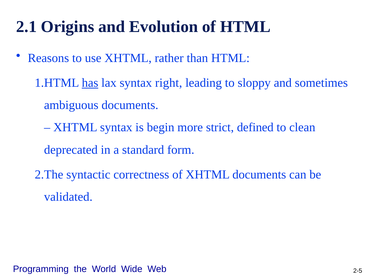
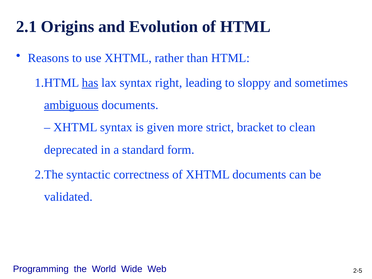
ambiguous underline: none -> present (71, 105)
begin: begin -> given (161, 127)
defined: defined -> bracket (255, 127)
